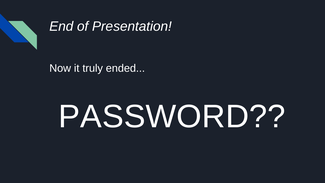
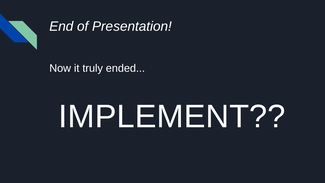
PASSWORD: PASSWORD -> IMPLEMENT (172, 116)
